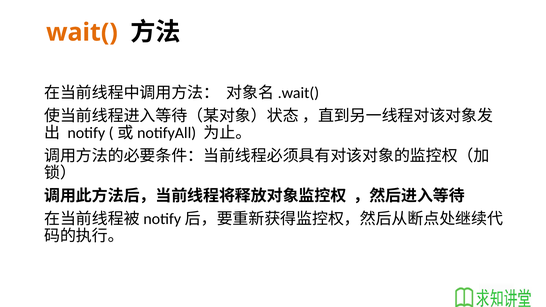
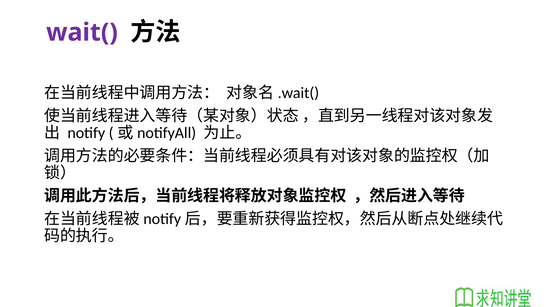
wait( colour: orange -> purple (82, 32)
